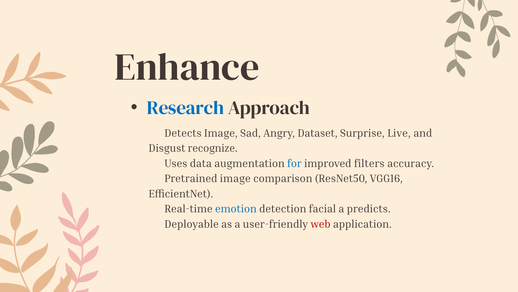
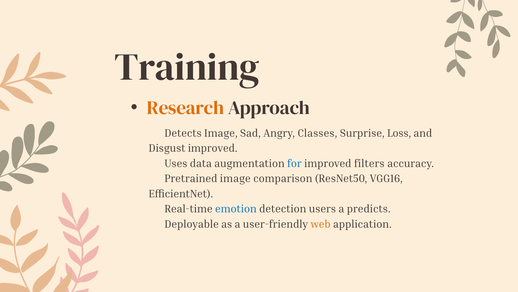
Enhance: Enhance -> Training (187, 67)
Research colour: blue -> orange (185, 108)
Dataset: Dataset -> Classes (317, 133)
Live: Live -> Loss (399, 133)
Disgust recognize: recognize -> improved (213, 148)
facial: facial -> users (322, 209)
web colour: red -> orange (321, 224)
